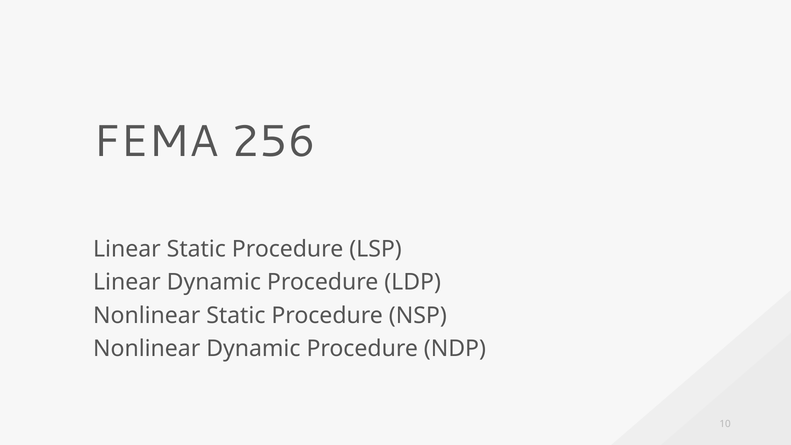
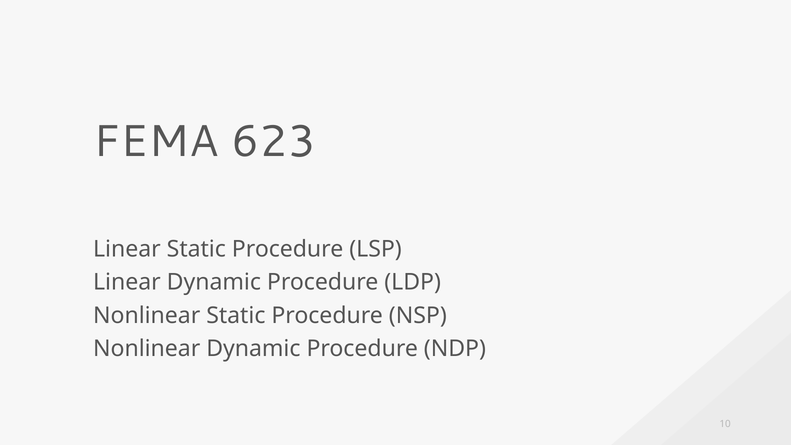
256: 256 -> 623 (273, 141)
